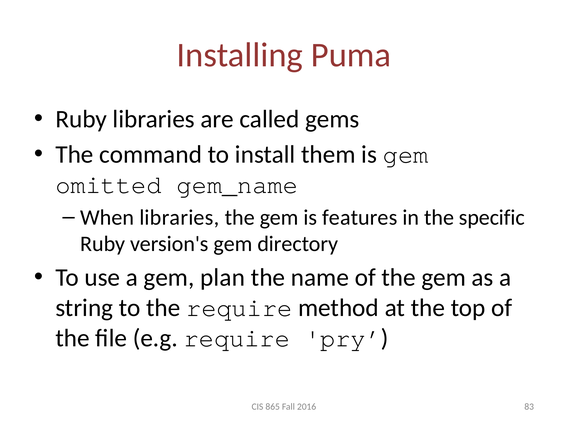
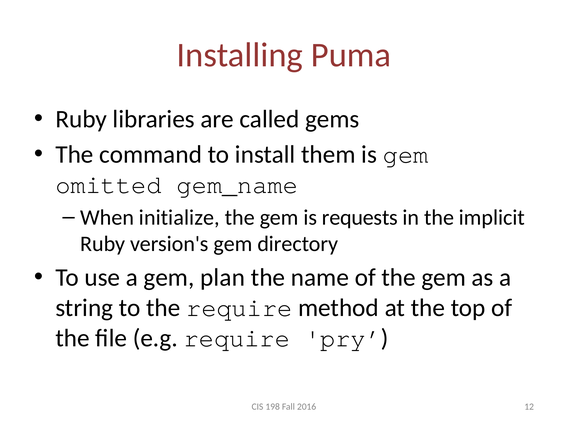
When libraries: libraries -> initialize (179, 217)
features: features -> requests (360, 217)
specific: specific -> implicit (492, 217)
865: 865 -> 198 (273, 407)
83: 83 -> 12 (529, 407)
